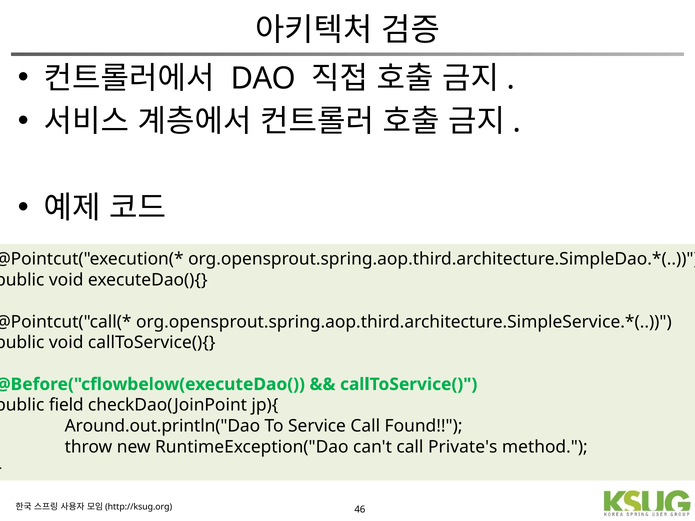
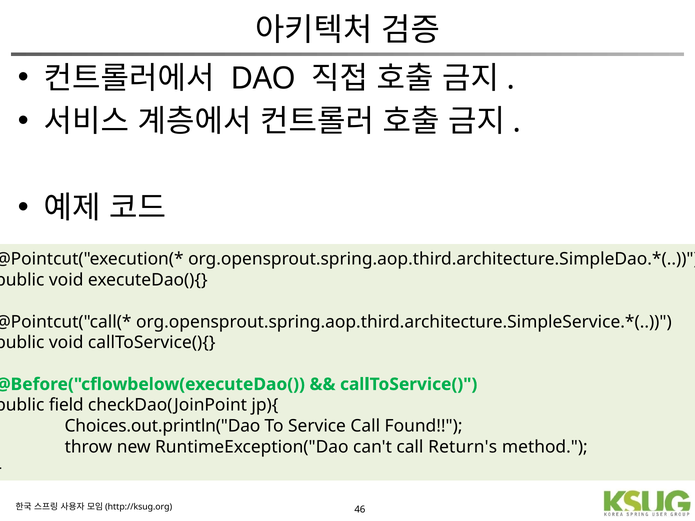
Around.out.println("Dao: Around.out.println("Dao -> Choices.out.println("Dao (162, 426)
Private's: Private's -> Return's (463, 447)
